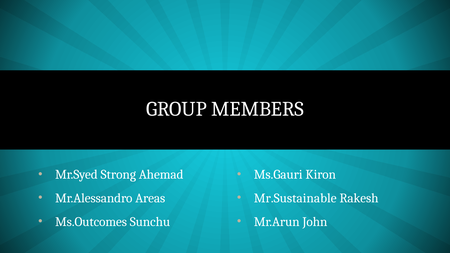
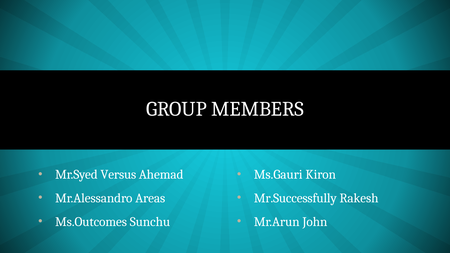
Strong: Strong -> Versus (118, 175)
Mr.Sustainable: Mr.Sustainable -> Mr.Successfully (295, 198)
